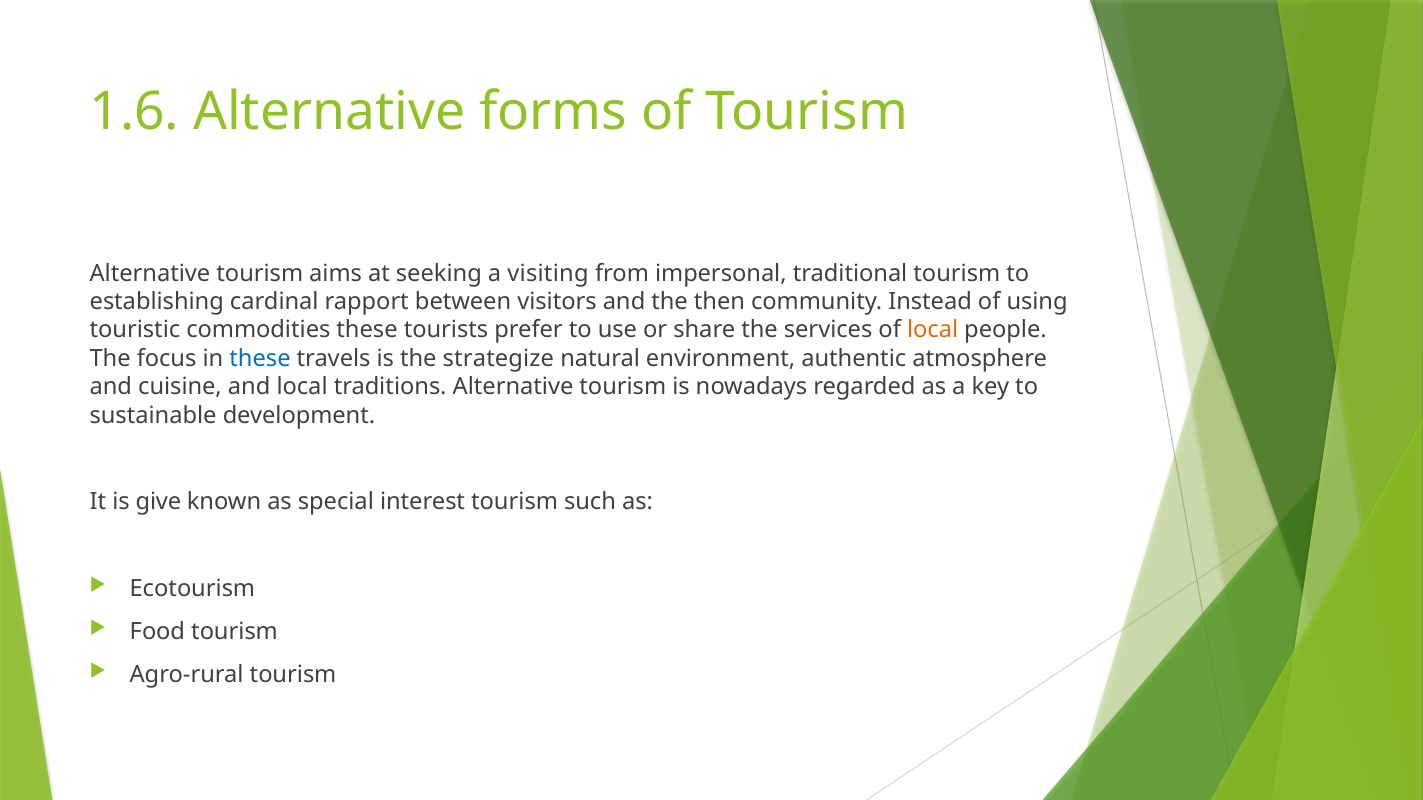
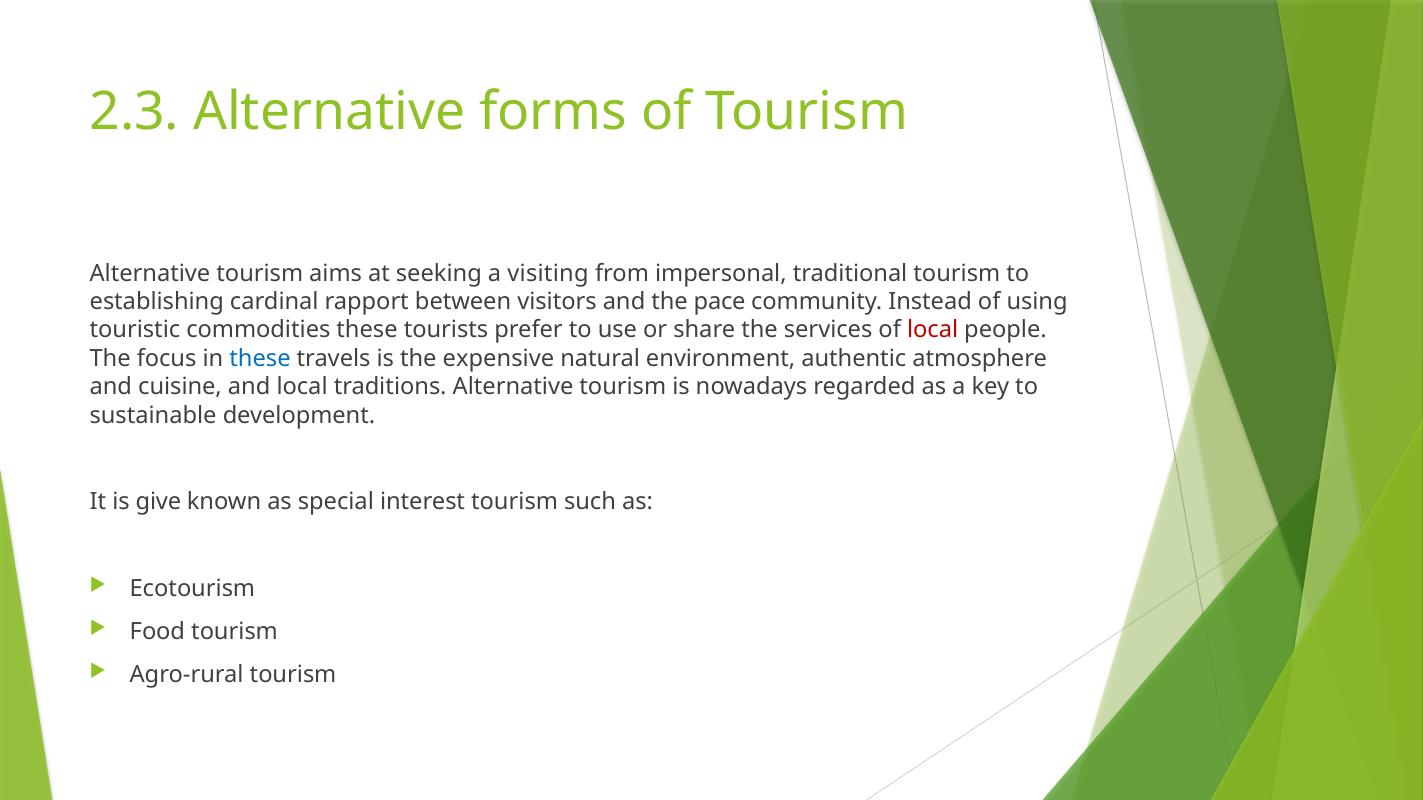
1.6: 1.6 -> 2.3 (134, 112)
then: then -> pace (720, 302)
local colour: orange -> red (933, 330)
strategize: strategize -> expensive (498, 359)
